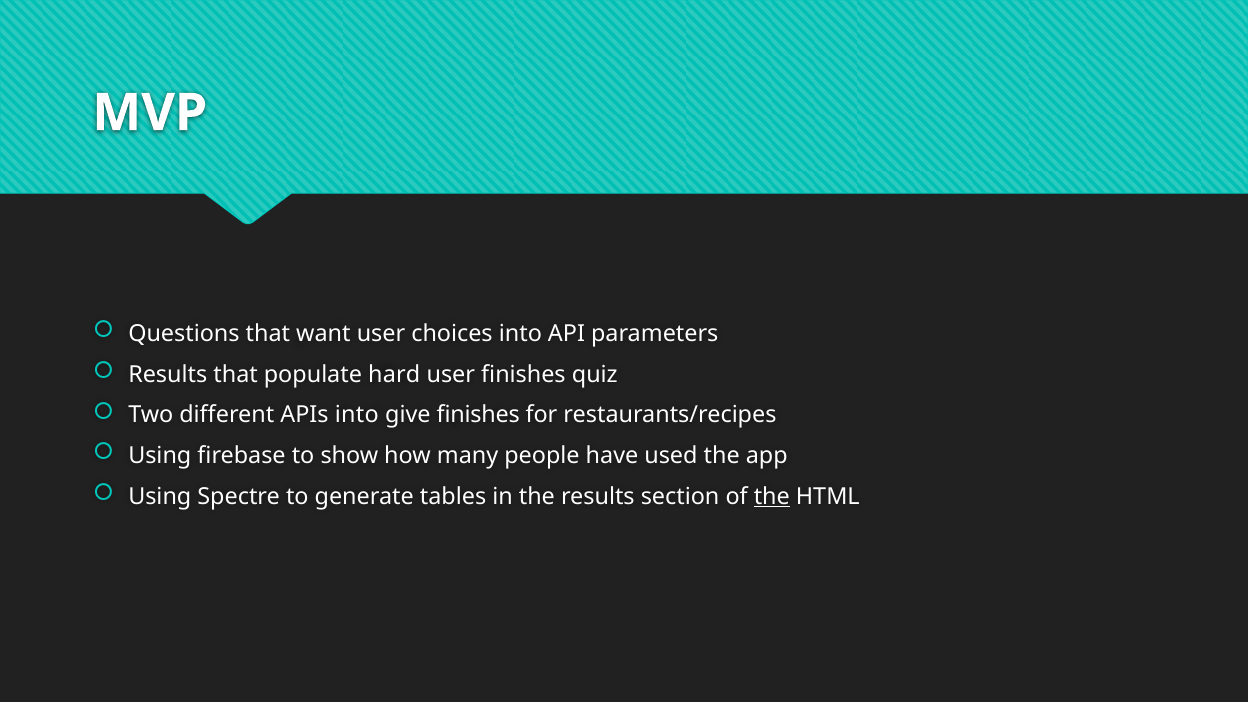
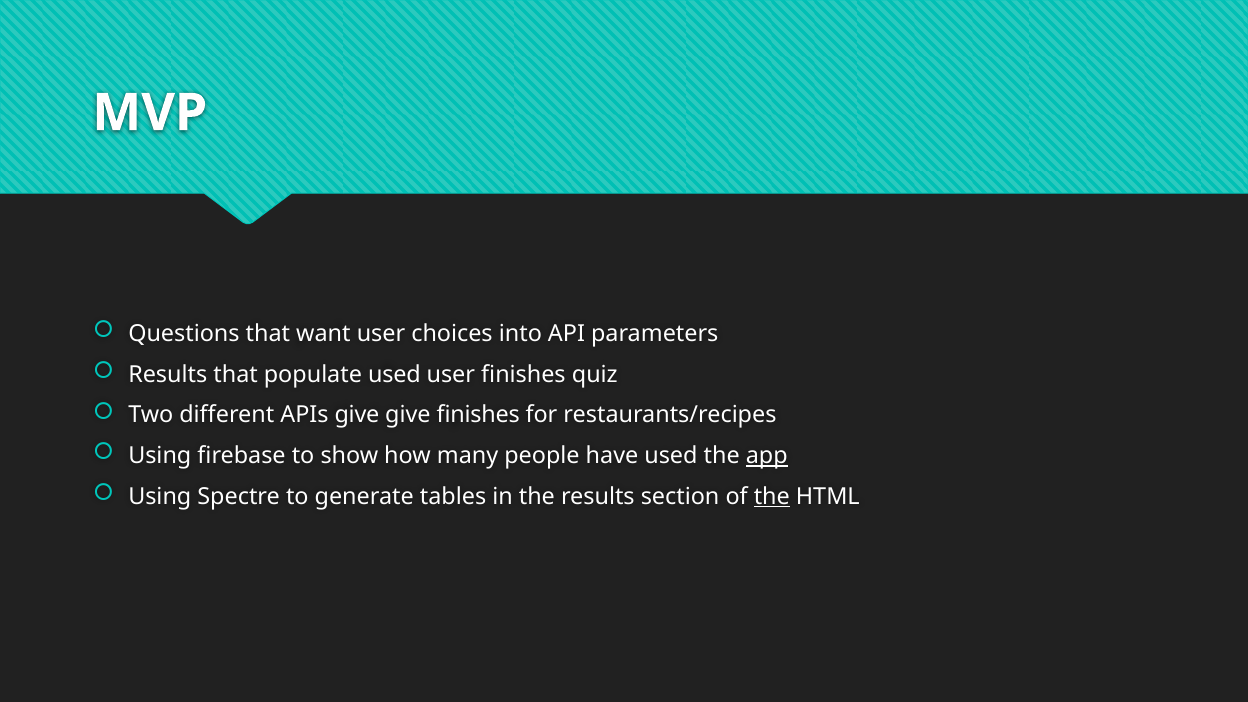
populate hard: hard -> used (394, 375)
APIs into: into -> give (357, 415)
app underline: none -> present (767, 456)
